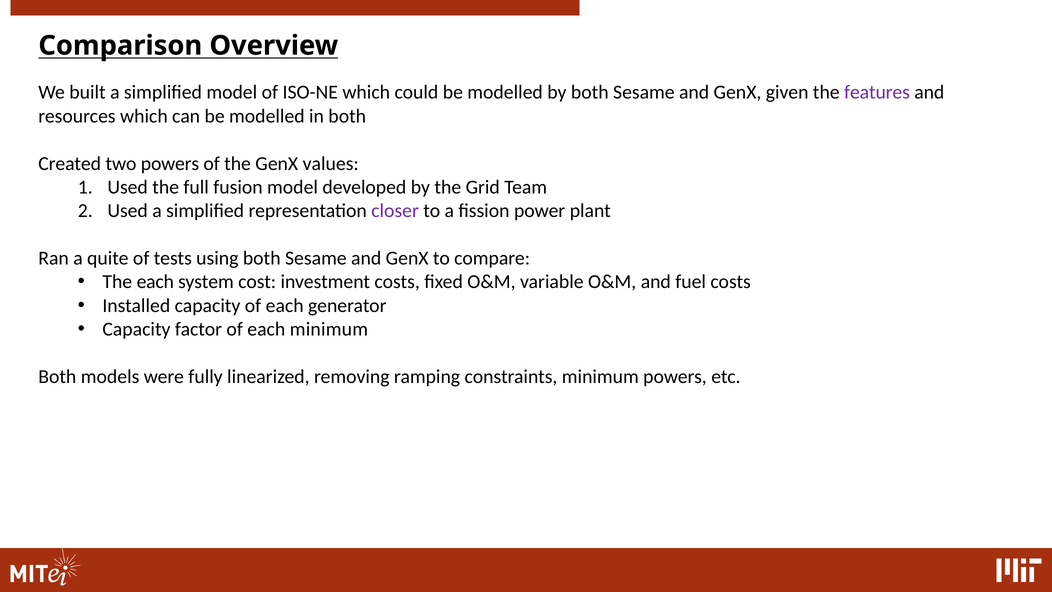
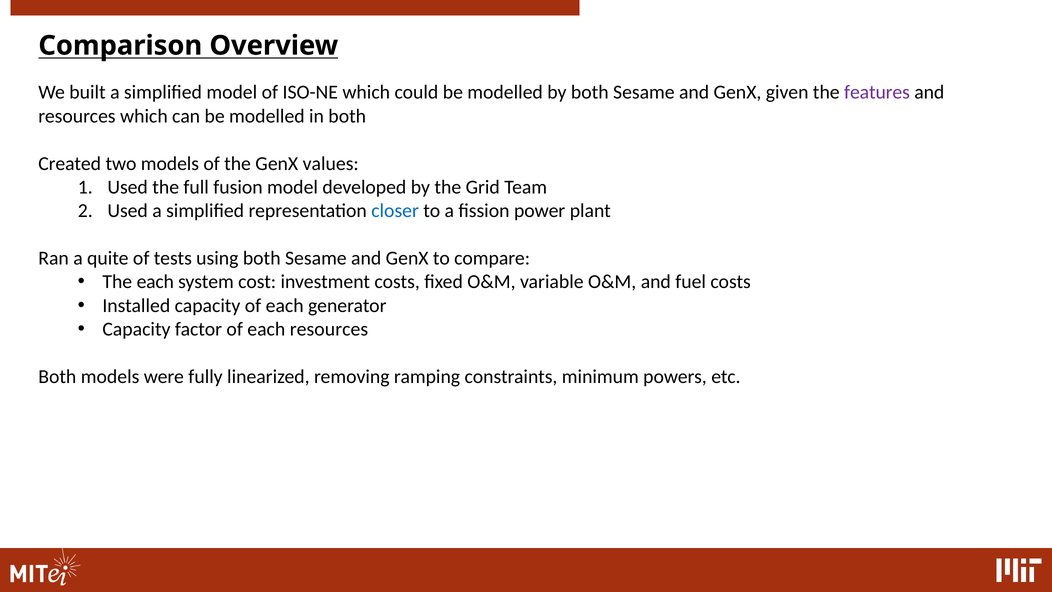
two powers: powers -> models (170, 163)
closer colour: purple -> blue (395, 211)
each minimum: minimum -> resources (329, 329)
